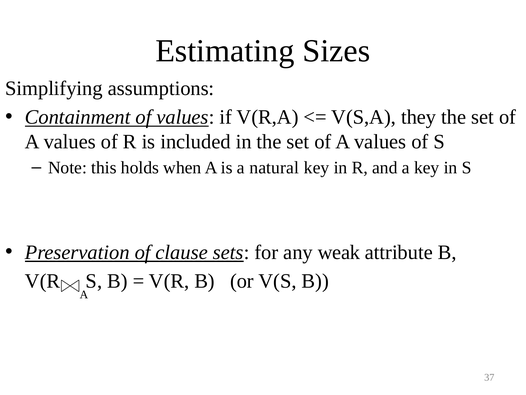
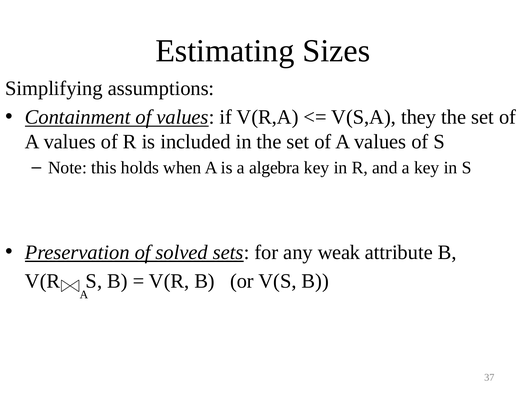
natural: natural -> algebra (274, 168)
clause: clause -> solved (182, 252)
